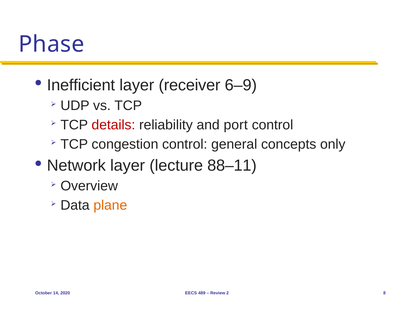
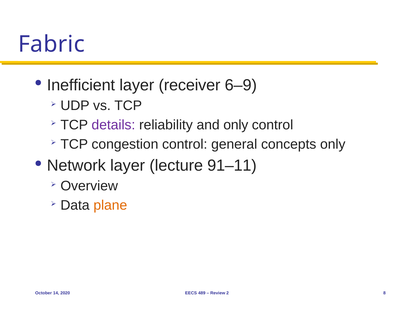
Phase: Phase -> Fabric (51, 44)
details colour: red -> purple (113, 125)
and port: port -> only (236, 125)
88–11: 88–11 -> 91–11 (232, 166)
